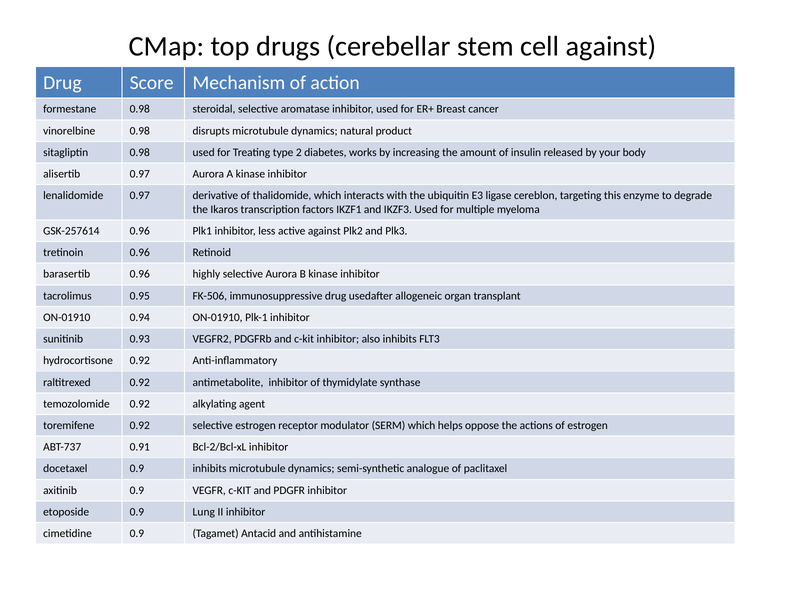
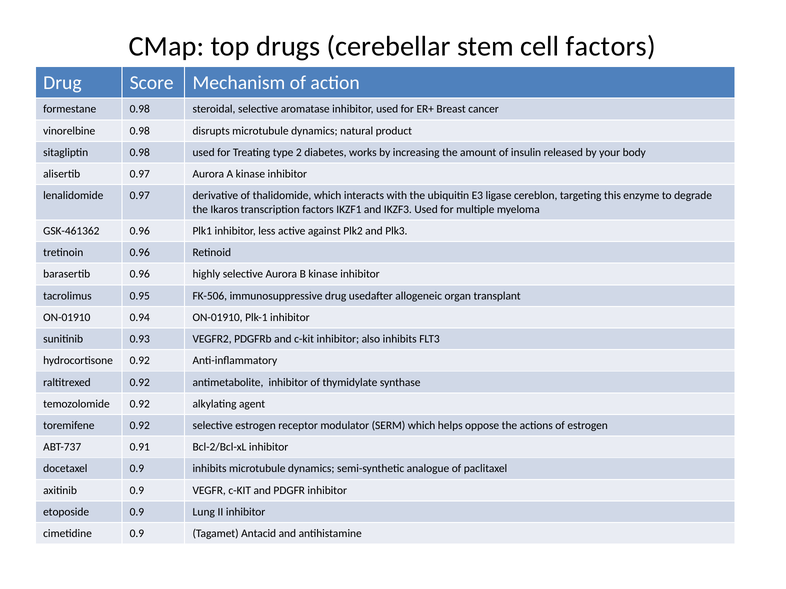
cell against: against -> factors (611, 46)
GSK-257614: GSK-257614 -> GSK-461362 (71, 231)
